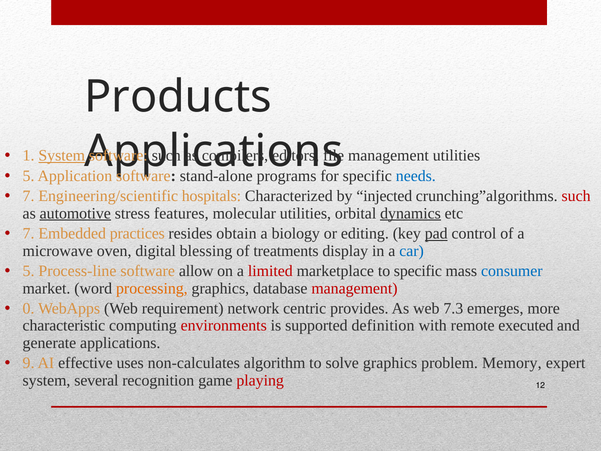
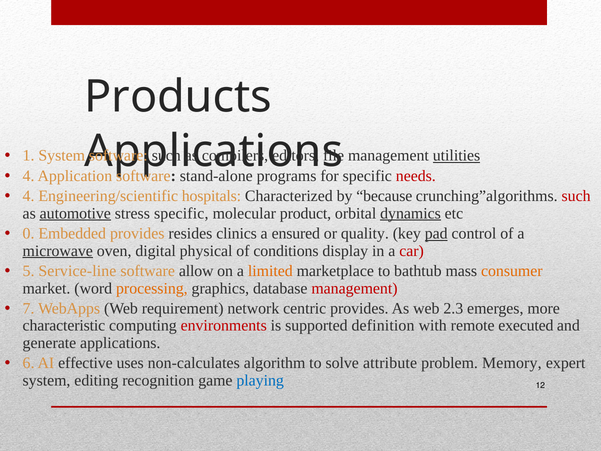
System underline: present -> none (62, 156)
utilities underline: none -> present (457, 156)
5: 5 -> 4 (29, 176)
needs colour: blue -> red (416, 176)
7: 7 -> 4 (29, 196)
injected: injected -> because (384, 196)
stress features: features -> specific (181, 213)
molecular utilities: utilities -> product (306, 213)
7: 7 -> 0 (29, 234)
Embedded practices: practices -> provides (137, 234)
obtain: obtain -> clinics (237, 234)
biology: biology -> ensured (296, 234)
editing: editing -> quality (365, 234)
microwave underline: none -> present (58, 251)
blessing: blessing -> physical (206, 251)
treatments: treatments -> conditions (286, 251)
car colour: blue -> red (412, 251)
Process-line: Process-line -> Service-line (77, 271)
limited colour: red -> orange (270, 271)
to specific: specific -> bathtub (418, 271)
consumer colour: blue -> orange (512, 271)
0: 0 -> 7 (29, 308)
7.3: 7.3 -> 2.3 (453, 308)
9: 9 -> 6 (29, 363)
solve graphics: graphics -> attribute (390, 363)
several: several -> editing (96, 380)
playing colour: red -> blue (260, 380)
